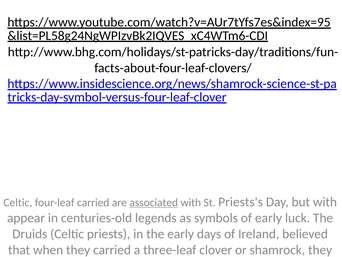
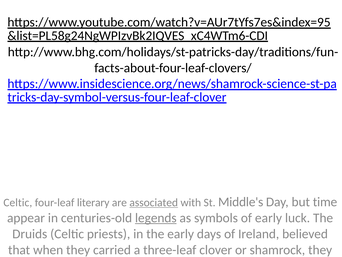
four-leaf carried: carried -> literary (93, 202)
Priests's: Priests's -> Middle's (241, 202)
but with: with -> time (325, 202)
legends underline: none -> present (156, 218)
